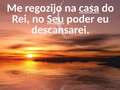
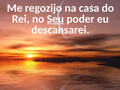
casa underline: present -> none (89, 8)
